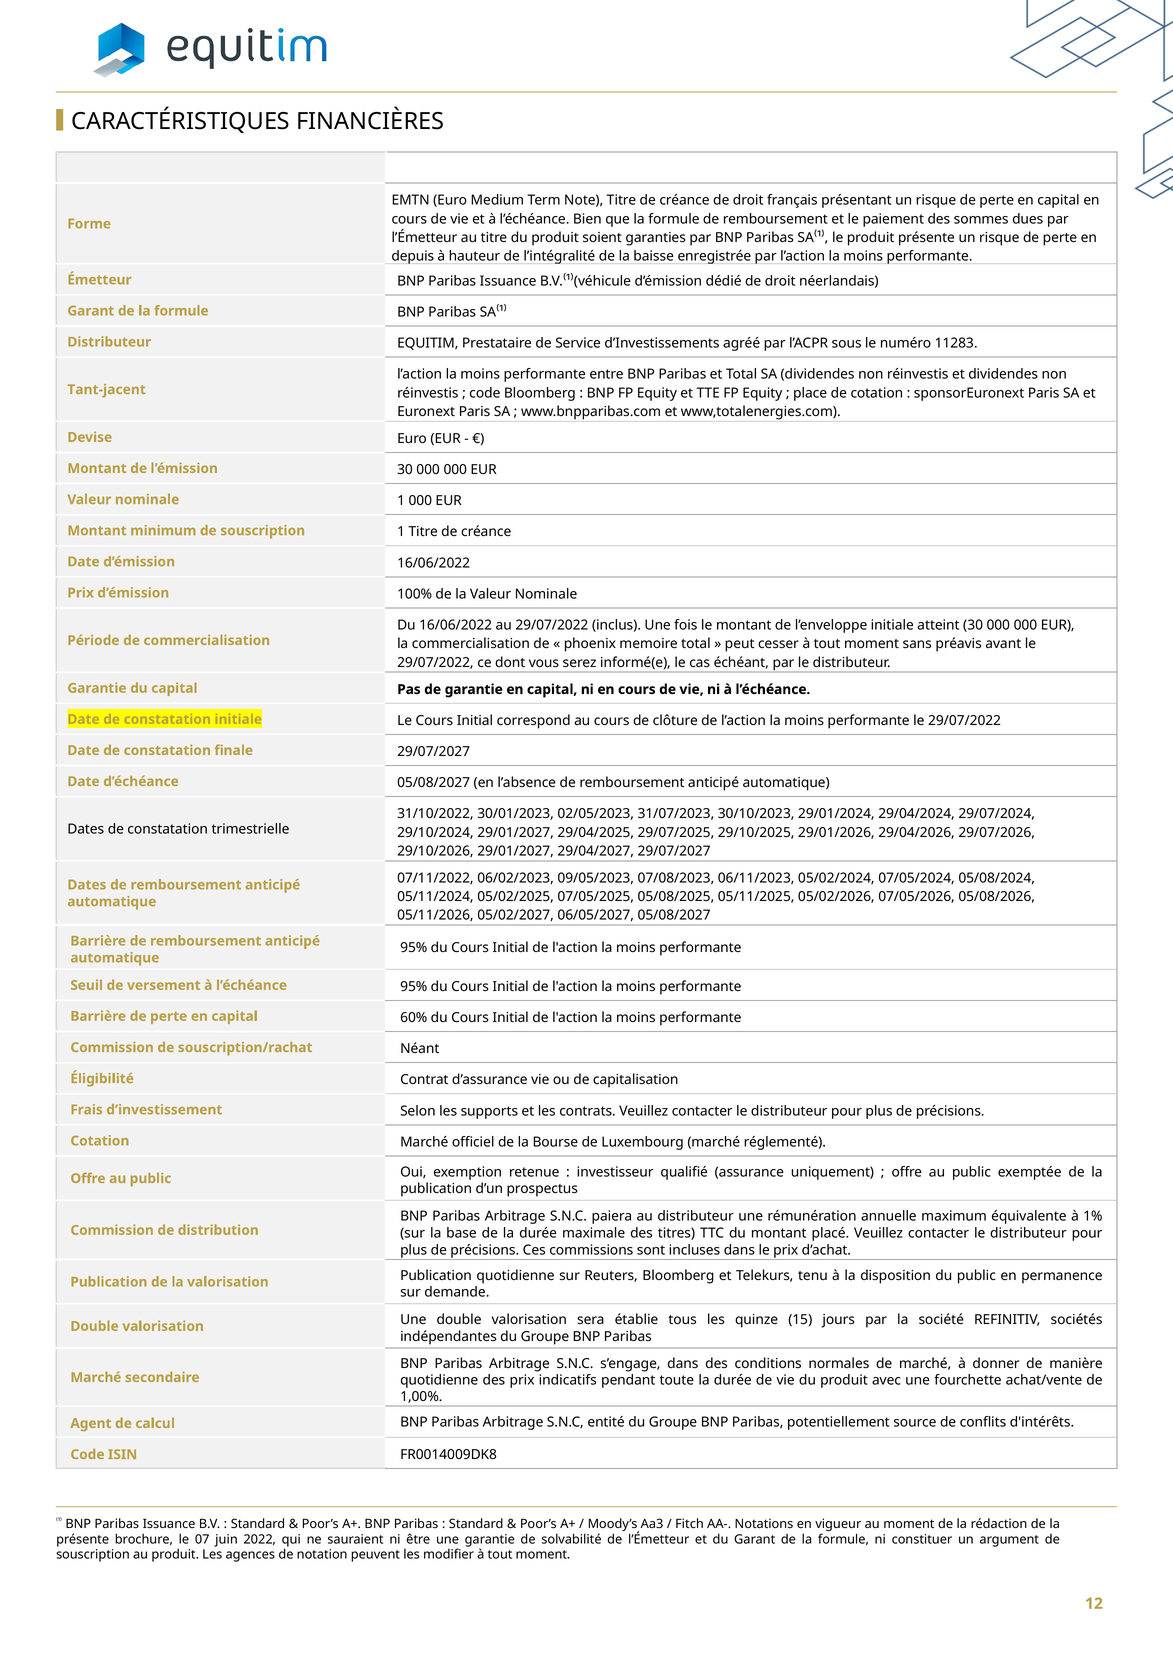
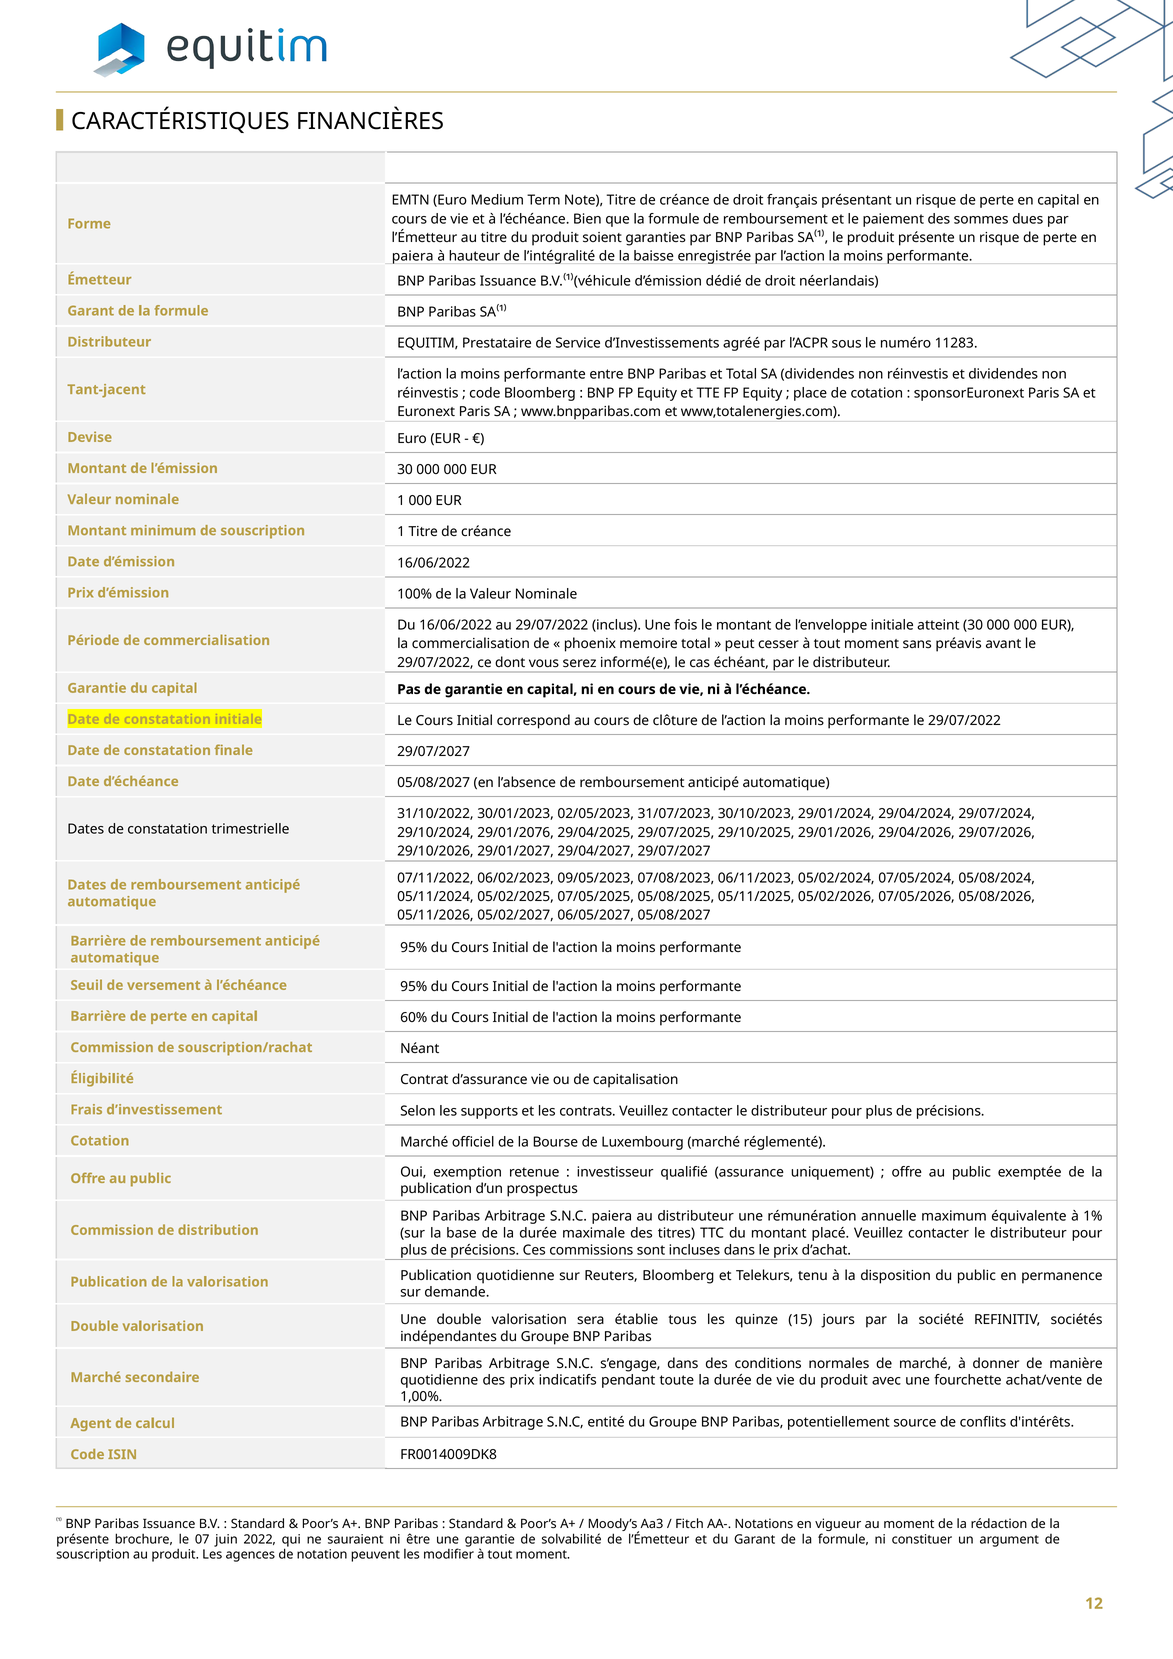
depuis: depuis -> paiera (413, 256)
29/10/2024 29/01/2027: 29/01/2027 -> 29/01/2076 (516, 833)
